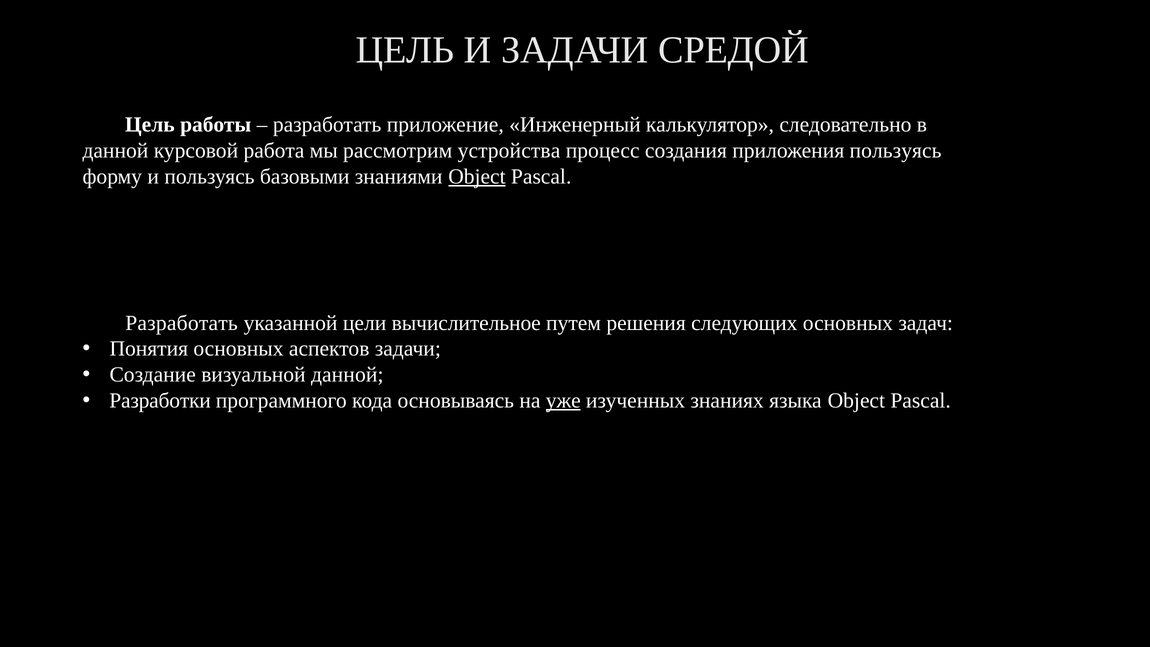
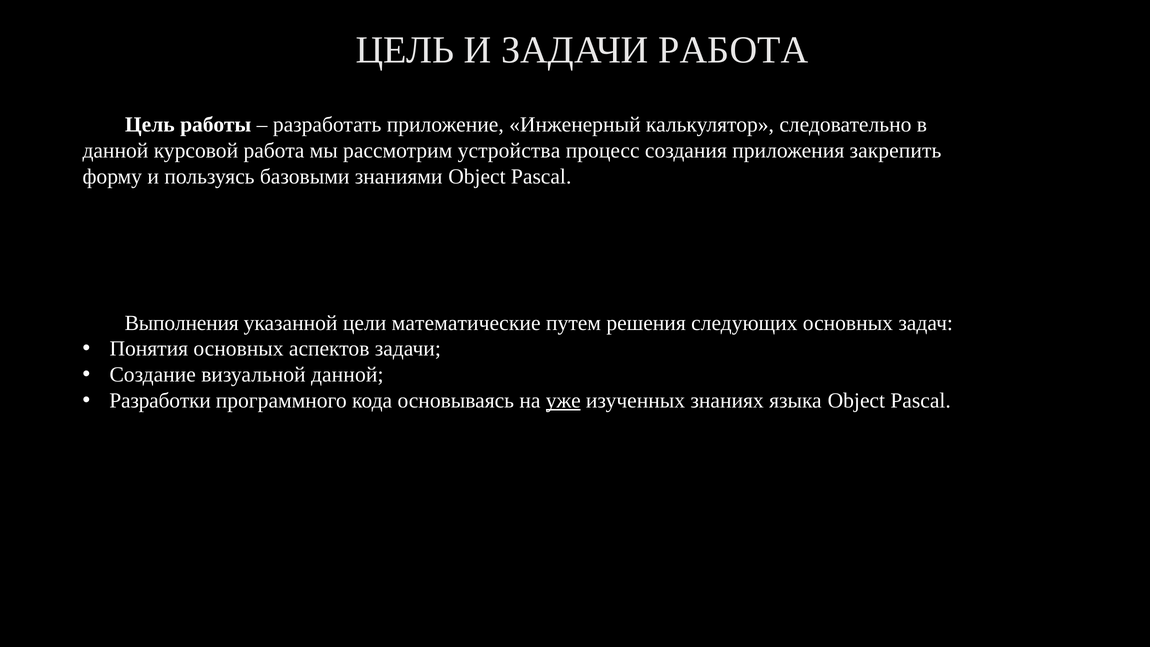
ЗАДАЧИ СРЕДОЙ: СРЕДОЙ -> РАБОТА (733, 50)
приложения пользуясь: пользуясь -> закрепить (896, 151)
Object underline: present -> none (477, 176)
Разработать: Разработать -> Выполнения (182, 323)
вычислительное: вычислительное -> математические (466, 323)
